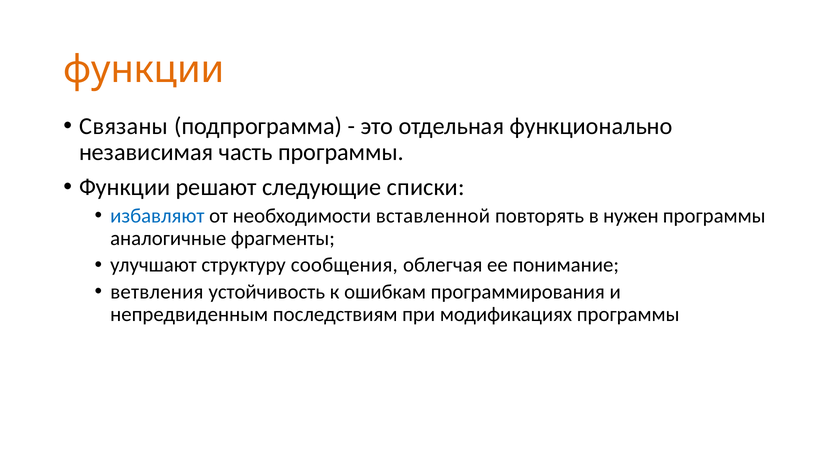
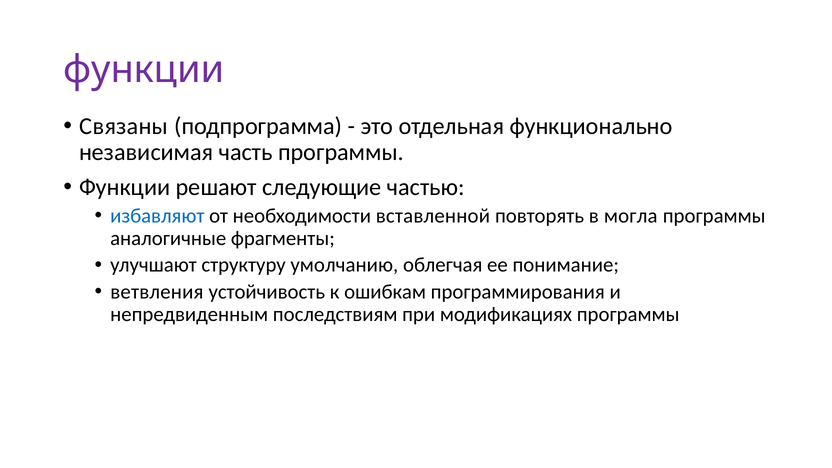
функции colour: orange -> purple (144, 70)
списки: списки -> частью (426, 187)
нужен: нужен -> могла (631, 216)
сообщения: сообщения -> умолчанию (344, 265)
